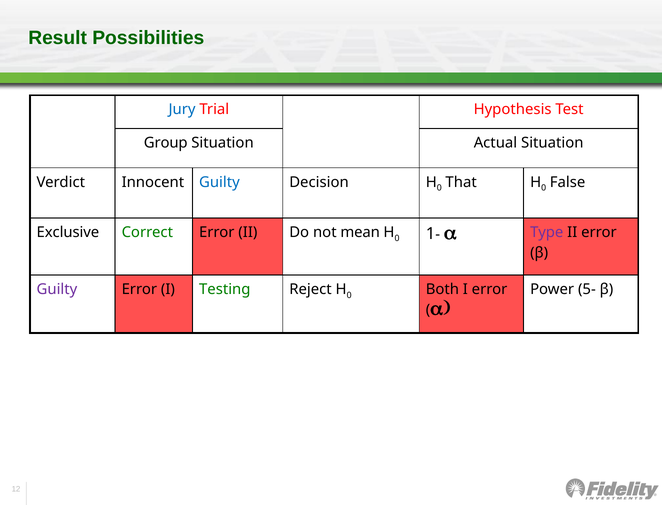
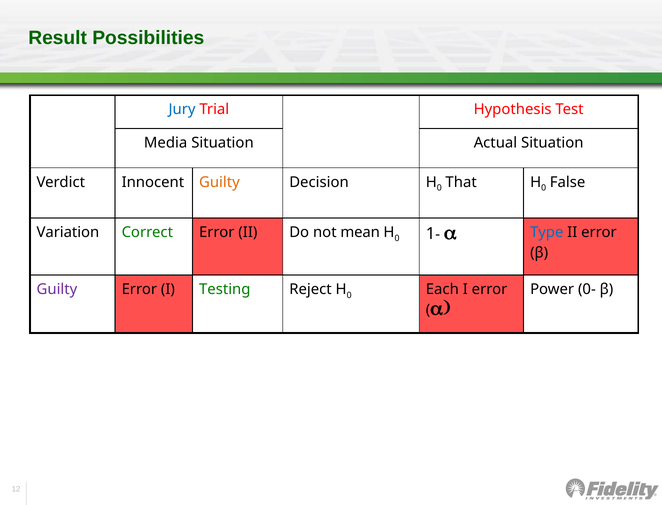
Group: Group -> Media (166, 143)
Guilty colour: blue -> orange (219, 182)
Exclusive: Exclusive -> Variation (68, 232)
Type colour: purple -> blue (547, 232)
Both: Both -> Each (442, 289)
5-: 5- -> 0- (587, 289)
